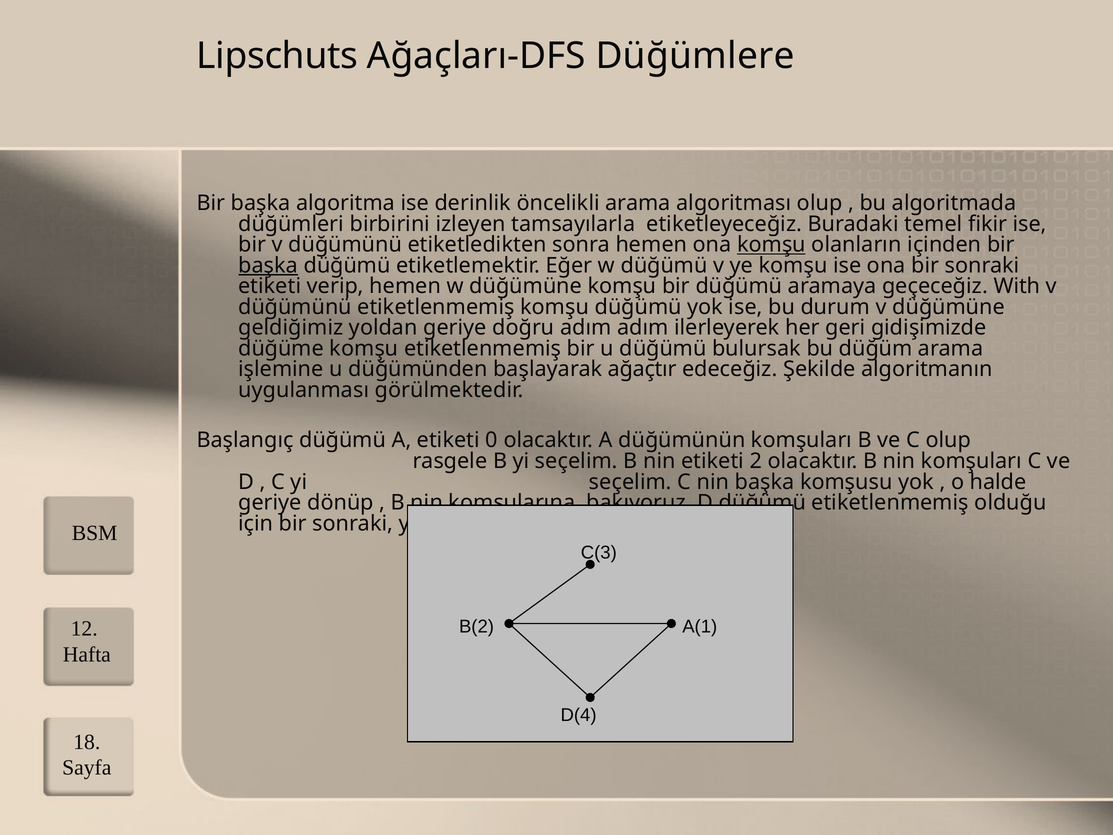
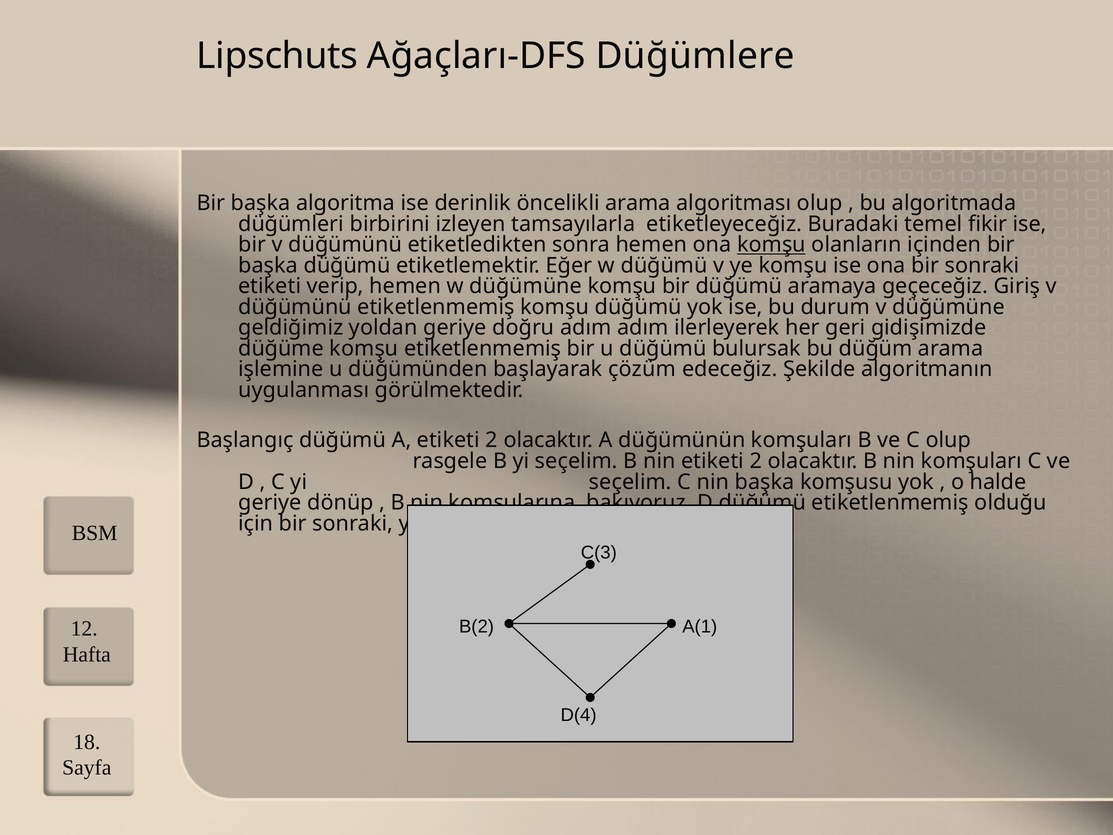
başka underline: present -> none (268, 265)
With: With -> Giriş (1017, 286)
ağaçtır: ağaçtır -> çözüm (642, 369)
A etiketi 0: 0 -> 2 (492, 440)
